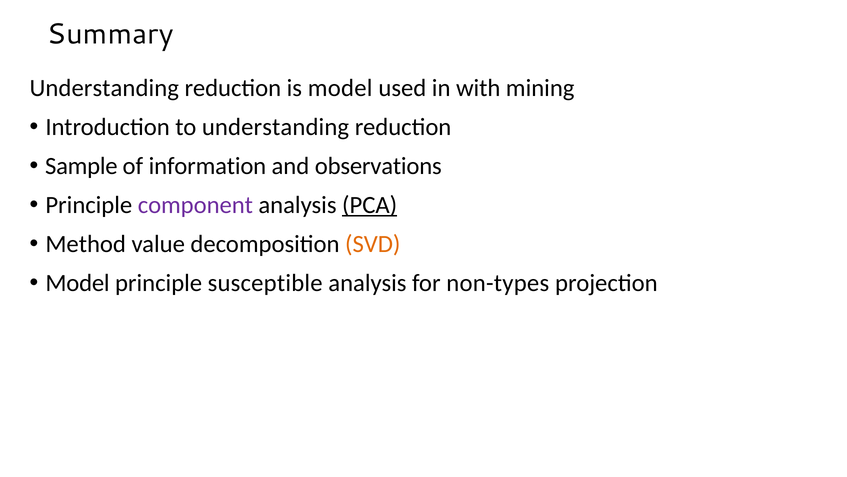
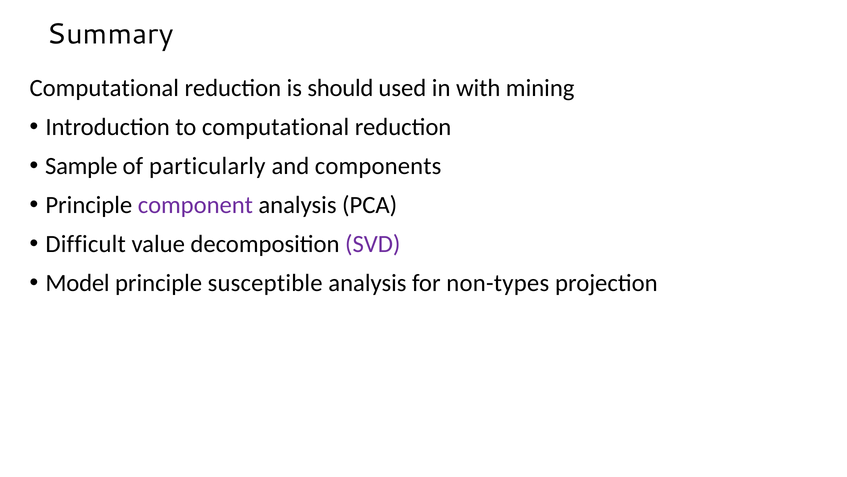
Understanding: Understanding -> Computational (104, 88)
is model: model -> should (340, 88)
to understanding: understanding -> computational (276, 127)
information: information -> particularly (207, 166)
observations: observations -> components (378, 166)
PCA underline: present -> none (370, 205)
Method: Method -> Difficult (86, 244)
SVD colour: orange -> purple (373, 244)
